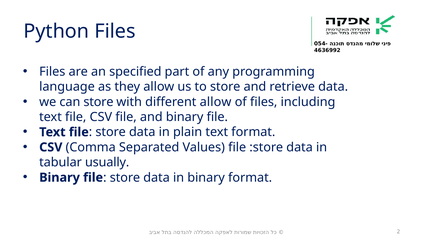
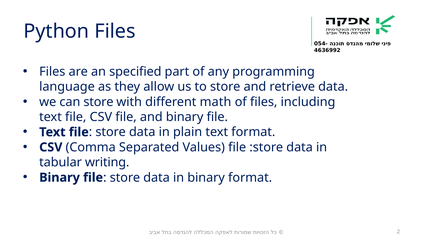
different allow: allow -> math (216, 102)
usually: usually -> writing (107, 163)
